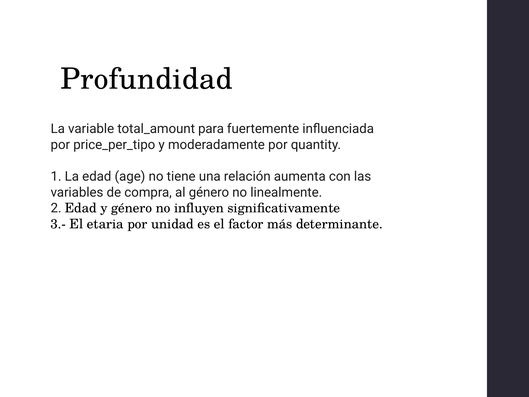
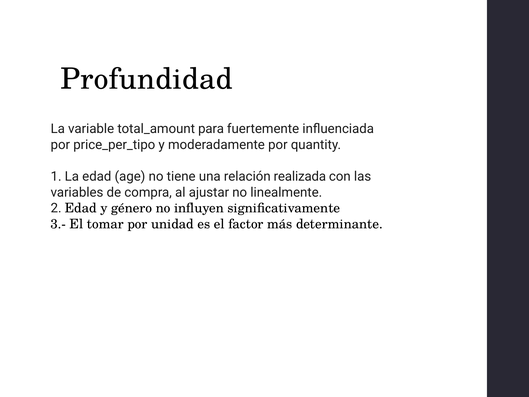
aumenta: aumenta -> realizada (300, 176)
al género: género -> ajustar (209, 192)
etaria: etaria -> tomar (105, 224)
